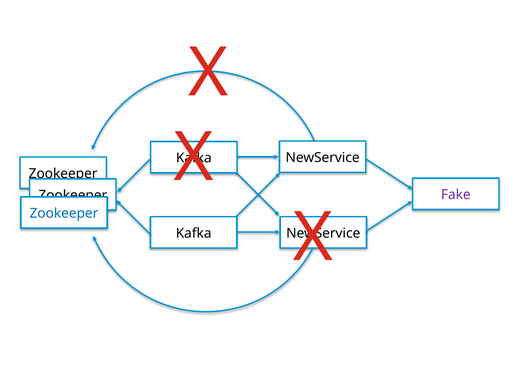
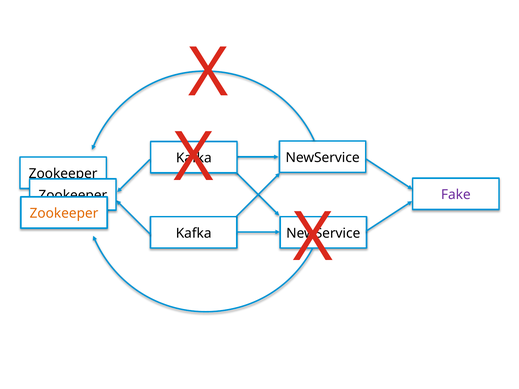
Zookeeper colour: blue -> orange (64, 214)
